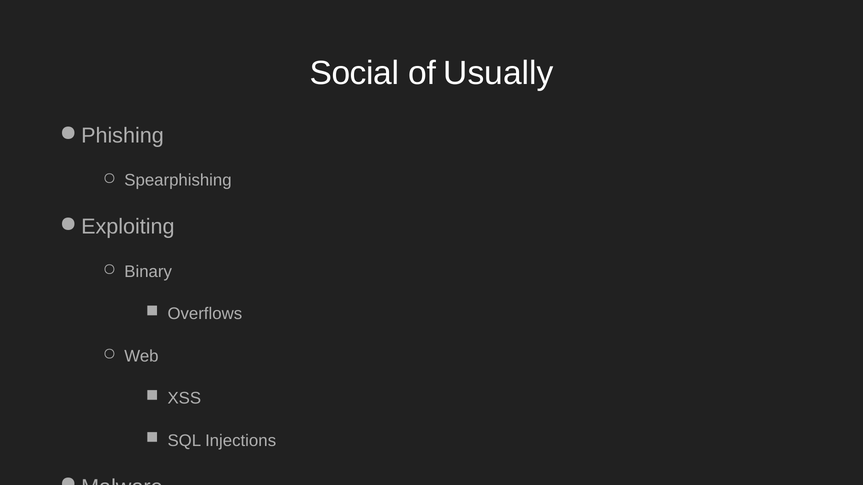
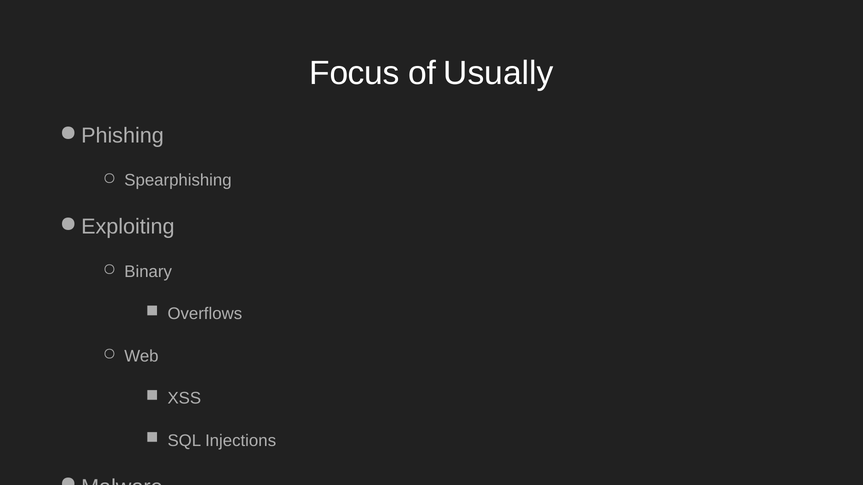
Social: Social -> Focus (354, 73)
